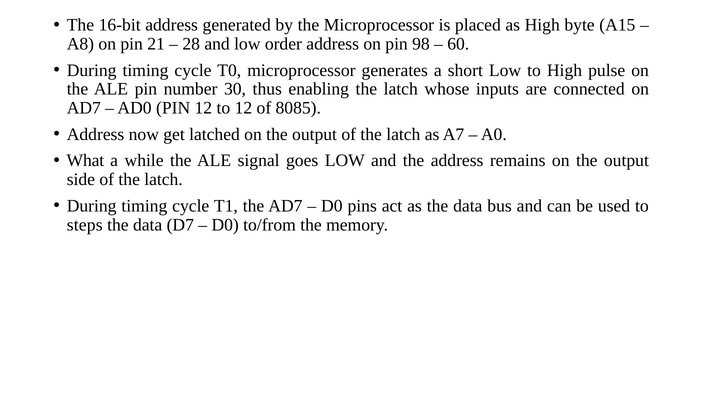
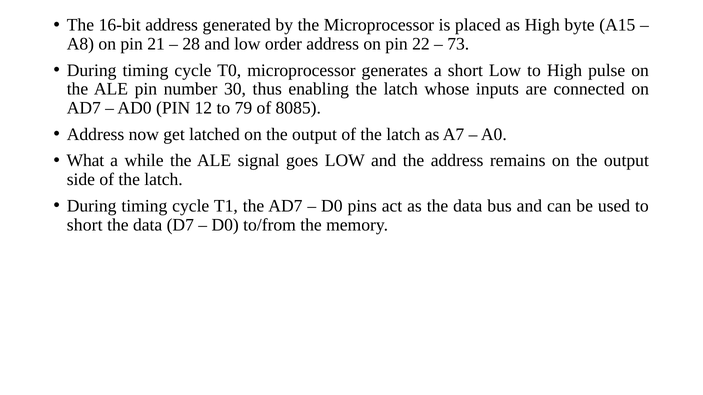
98: 98 -> 22 (421, 44)
60: 60 -> 73 (458, 44)
to 12: 12 -> 79 (243, 108)
steps: steps -> short (85, 225)
